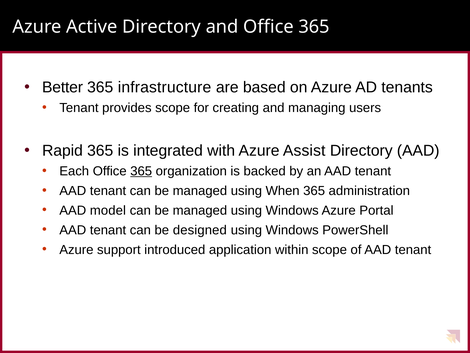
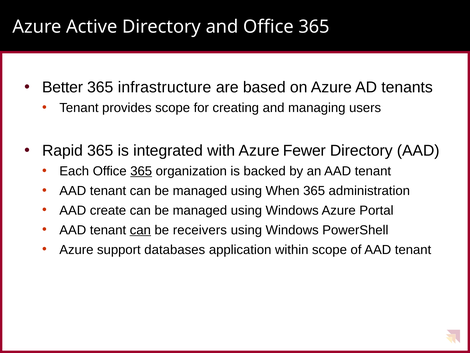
Assist: Assist -> Fewer (304, 151)
model: model -> create (108, 210)
can underline: none -> present (140, 230)
designed: designed -> receivers (200, 230)
introduced: introduced -> databases (175, 249)
